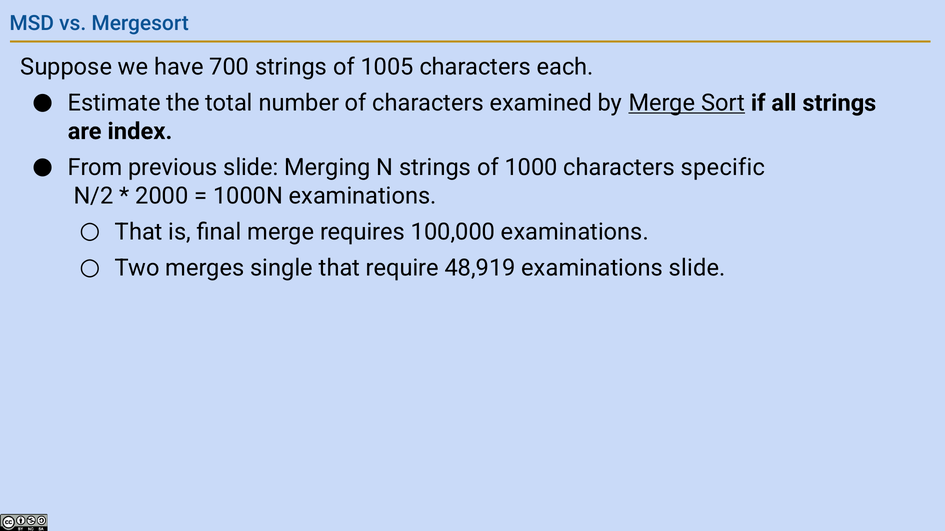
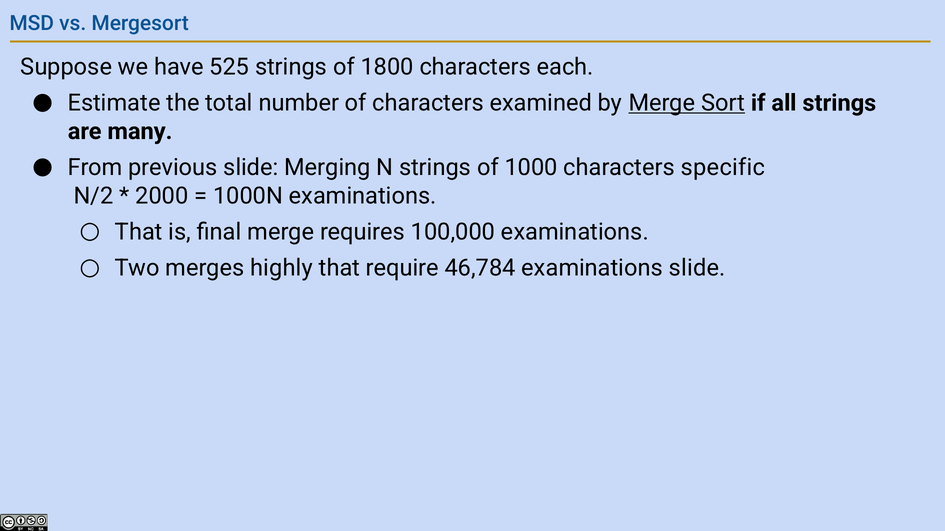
700: 700 -> 525 (229, 67)
1005: 1005 -> 1800 (387, 67)
index: index -> many (140, 131)
single: single -> highly (282, 268)
48,919: 48,919 -> 46,784 (480, 268)
